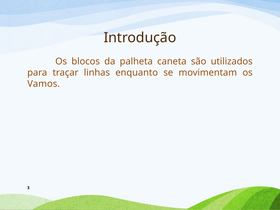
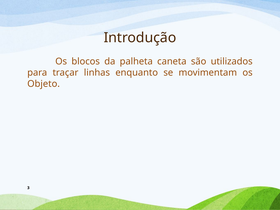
Vamos: Vamos -> Objeto (44, 84)
